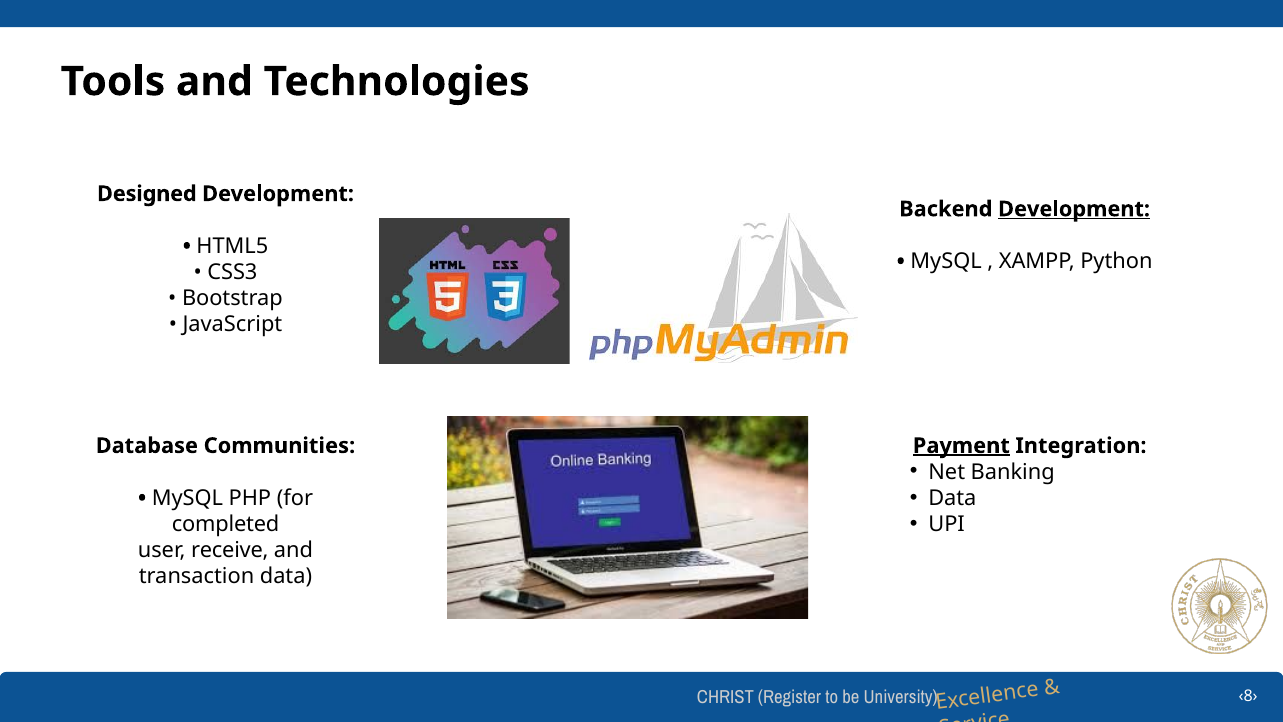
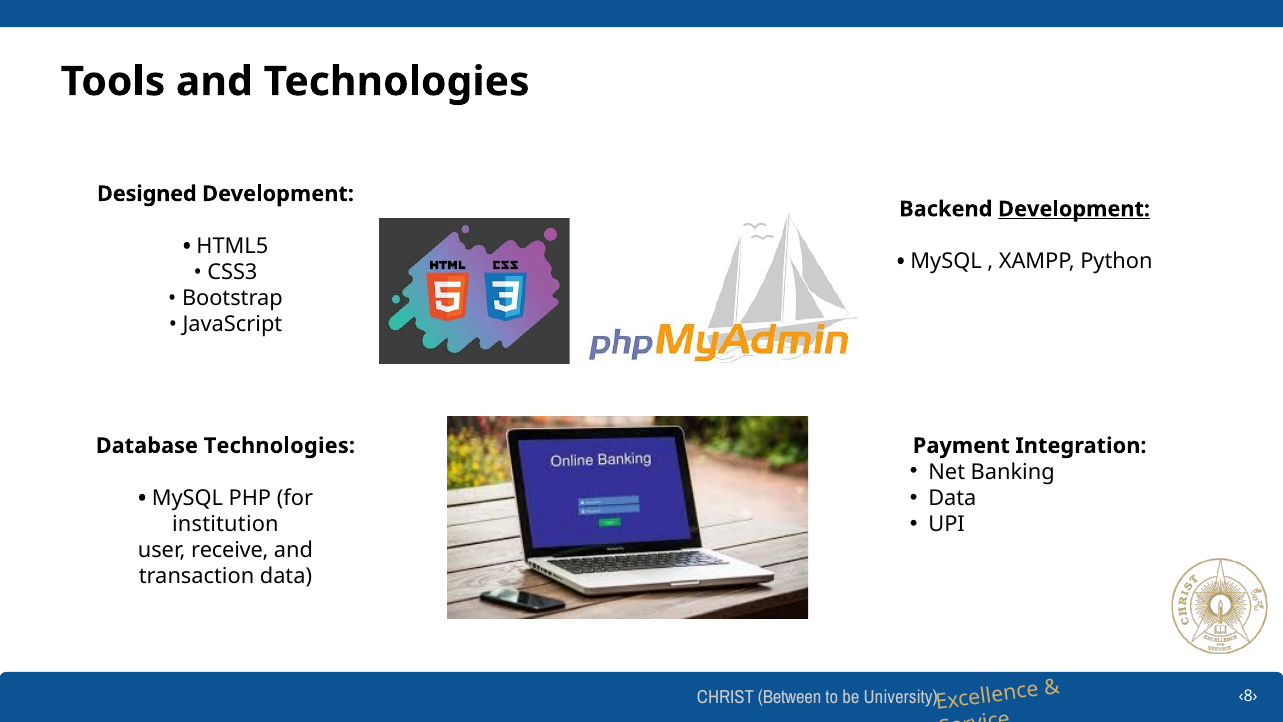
Database Communities: Communities -> Technologies (279, 446)
Payment underline: present -> none (961, 446)
completed: completed -> institution (225, 524)
Register: Register -> Between (790, 697)
